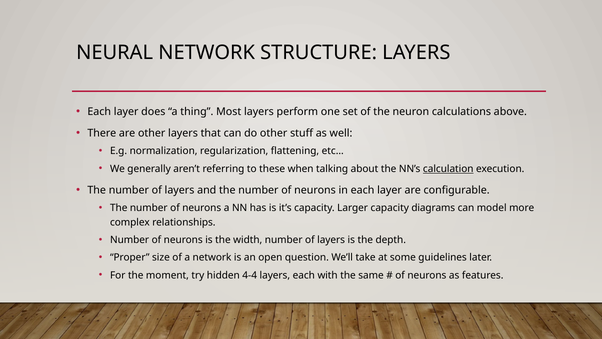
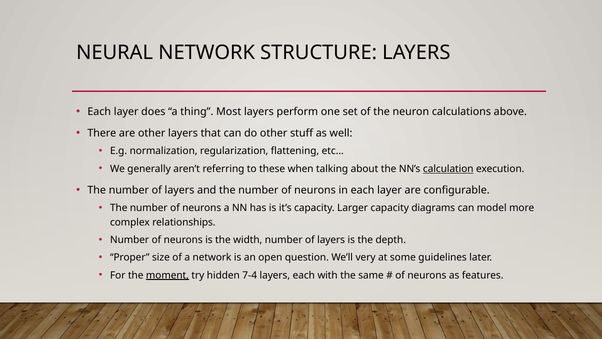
take: take -> very (366, 257)
moment underline: none -> present (167, 275)
4-4: 4-4 -> 7-4 (250, 275)
